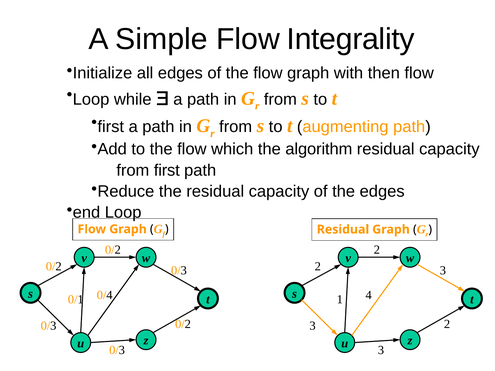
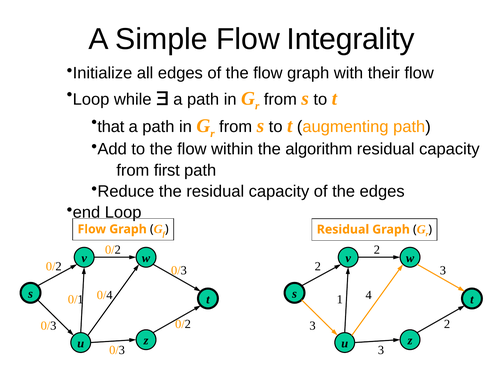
then: then -> their (384, 73)
first: first -> that (111, 127)
which: which -> within (232, 149)
